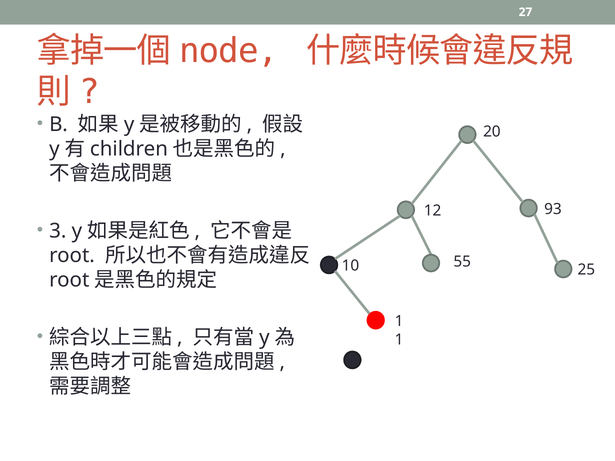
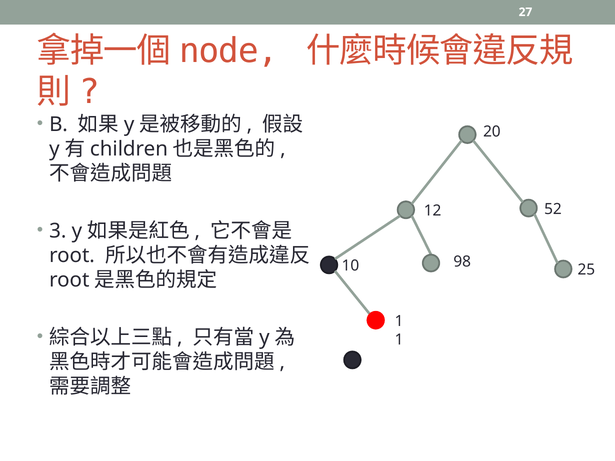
93: 93 -> 52 (553, 209)
55: 55 -> 98 (462, 262)
